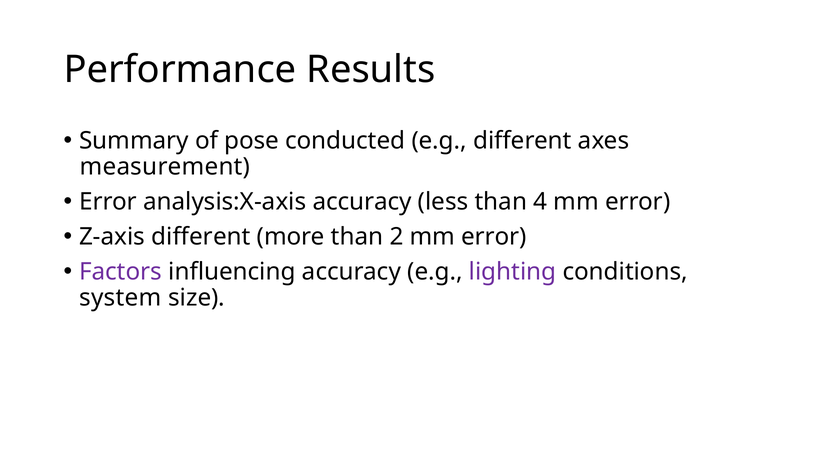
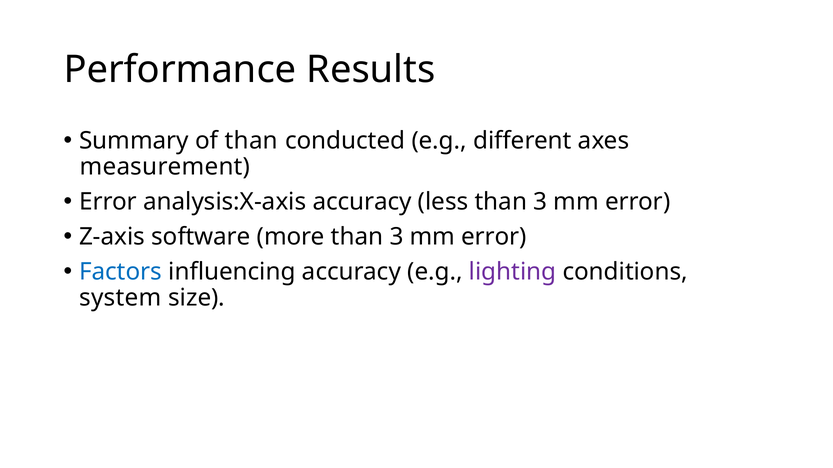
of pose: pose -> than (251, 141)
less than 4: 4 -> 3 (540, 202)
Z-axis different: different -> software (201, 237)
more than 2: 2 -> 3 (397, 237)
Factors colour: purple -> blue (121, 272)
